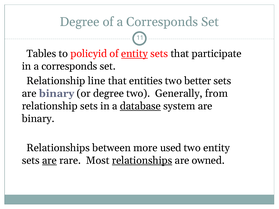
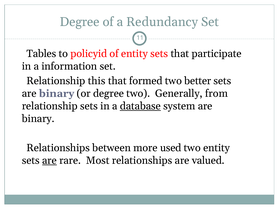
of a Corresponds: Corresponds -> Redundancy (162, 22)
entity underline: present -> none (134, 54)
in a corresponds: corresponds -> information (69, 66)
line: line -> this (97, 81)
entities: entities -> formed (146, 81)
relationships underline: present -> none (142, 161)
owned: owned -> valued (208, 161)
